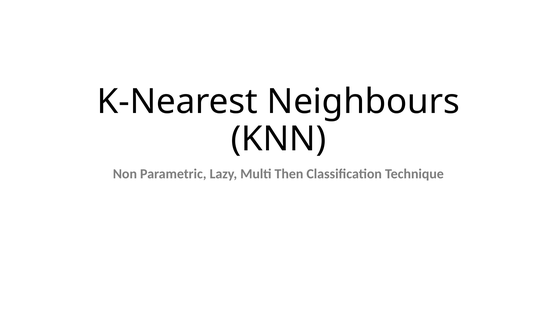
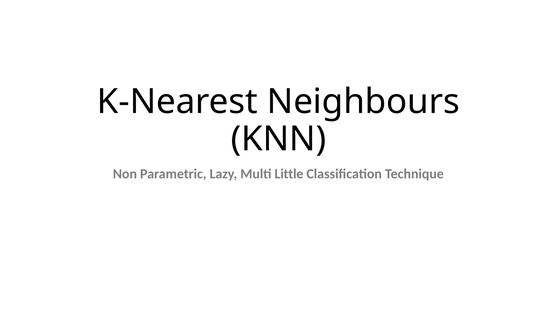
Then: Then -> Little (289, 174)
